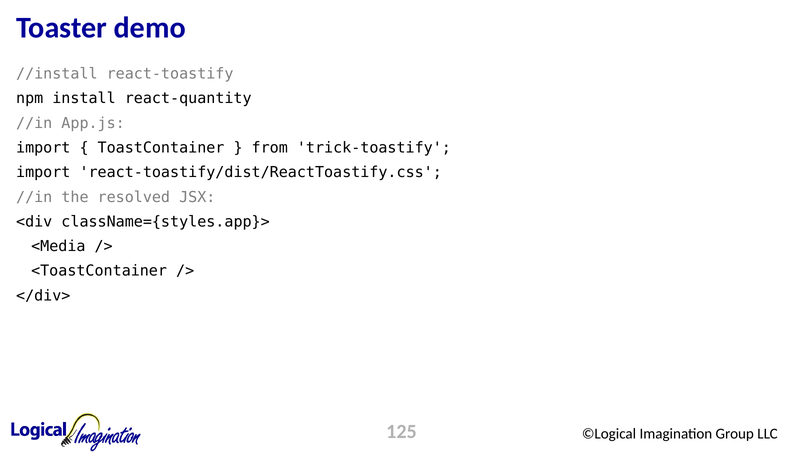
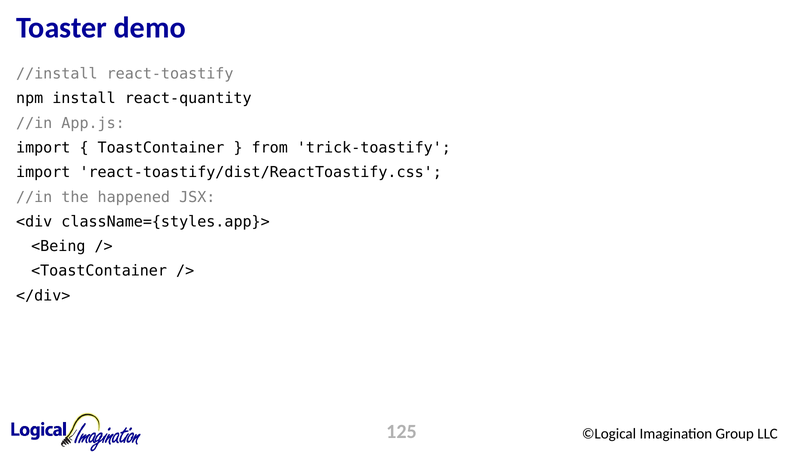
resolved: resolved -> happened (134, 197)
<Media: <Media -> <Being (58, 246)
